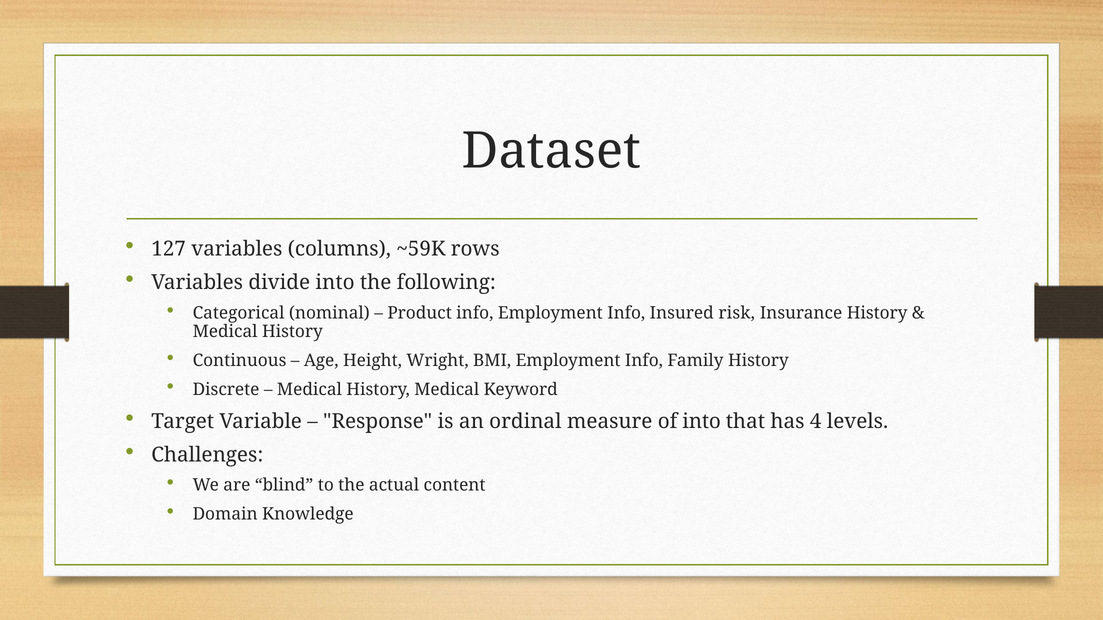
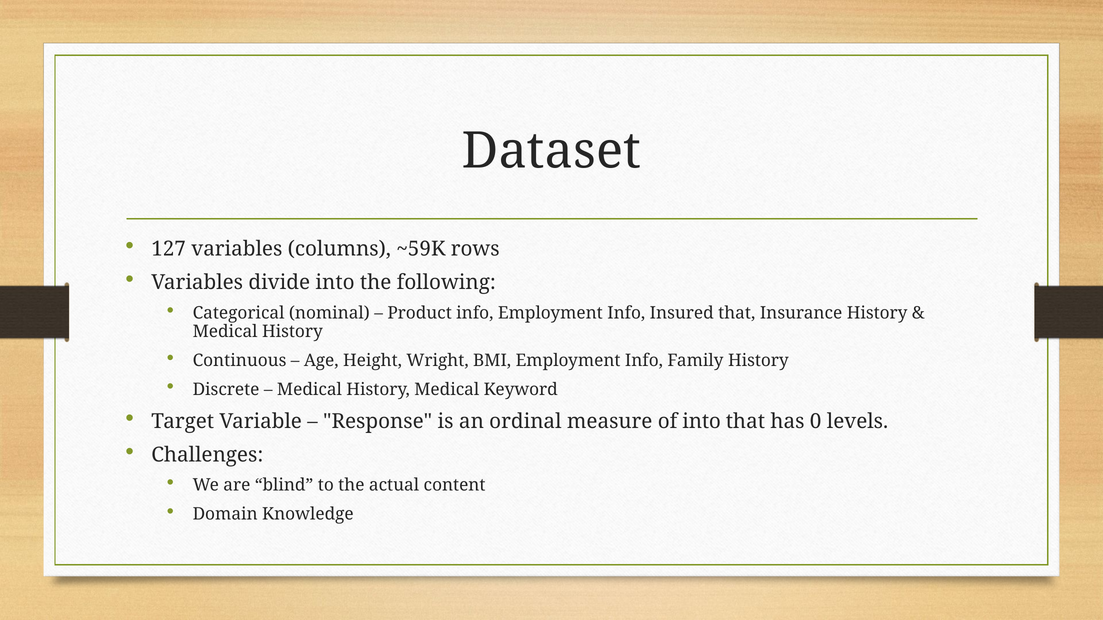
Insured risk: risk -> that (737, 313)
4: 4 -> 0 (816, 422)
